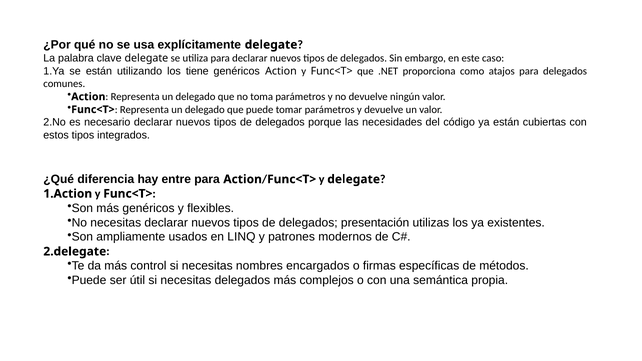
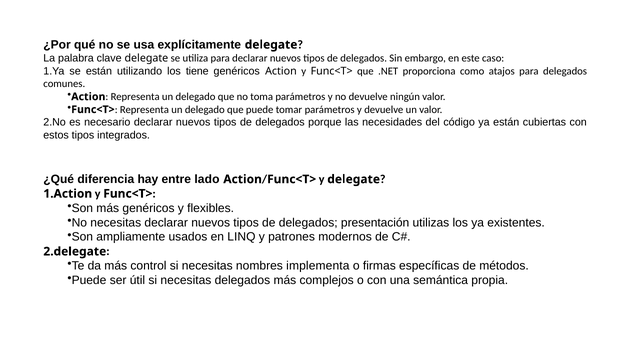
entre para: para -> lado (207, 179)
encargados: encargados -> implementa (318, 266)
